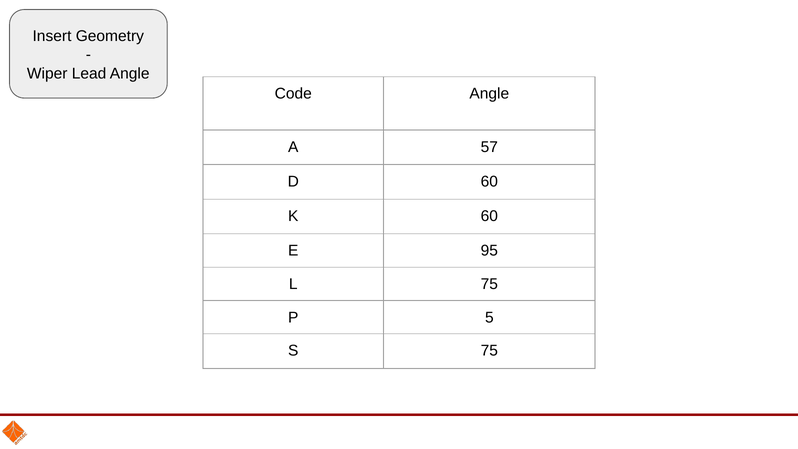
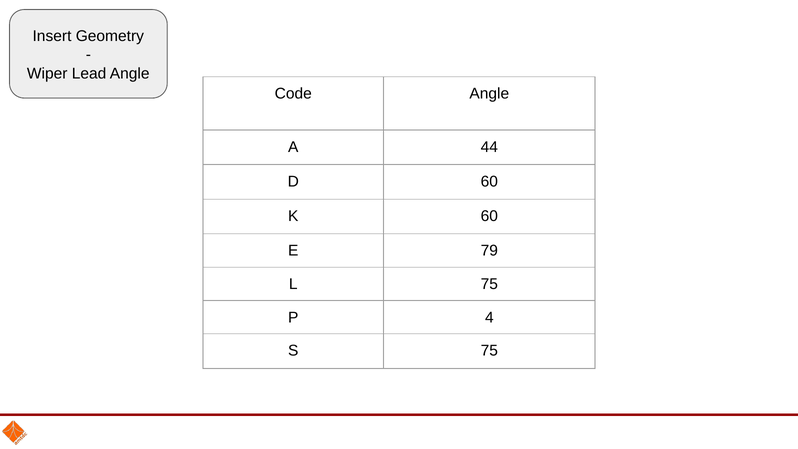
57: 57 -> 44 (489, 147)
95: 95 -> 79 (489, 251)
5: 5 -> 4 (489, 317)
